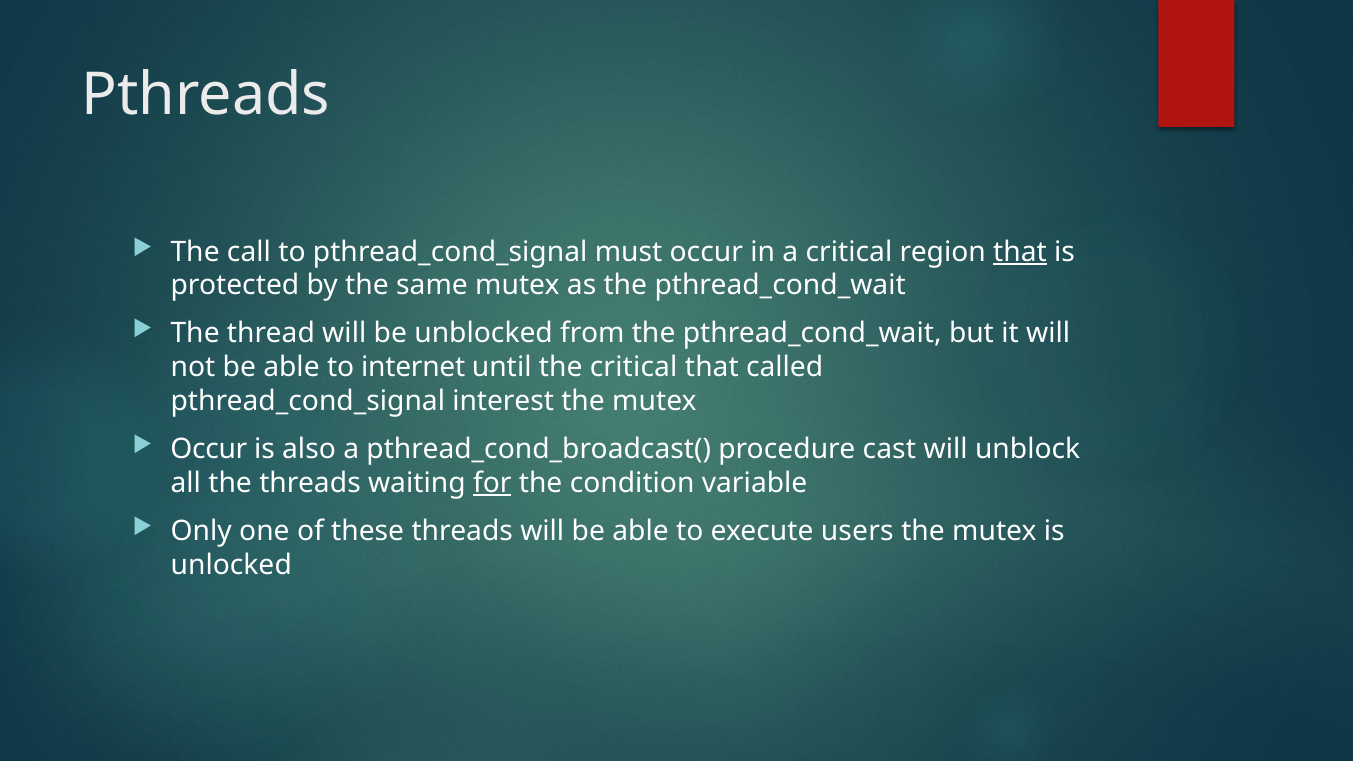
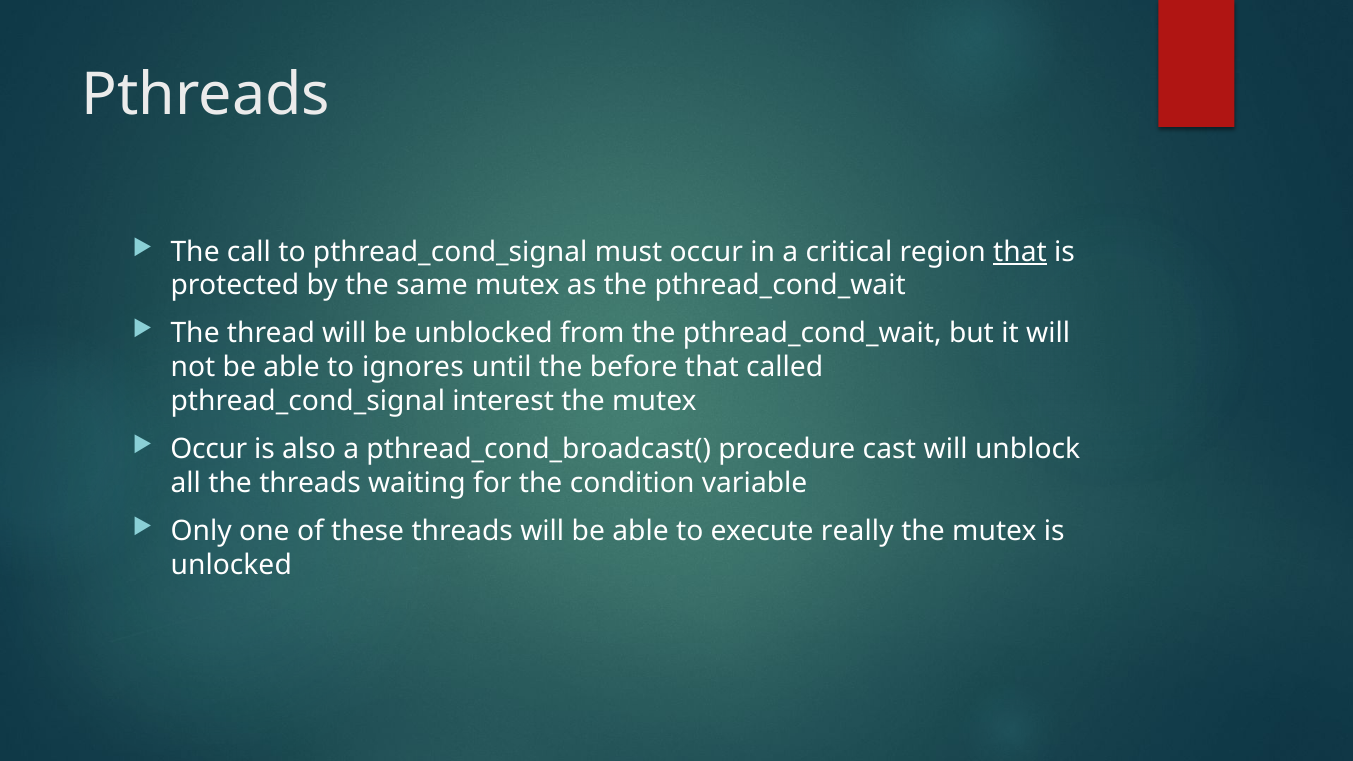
internet: internet -> ignores (413, 367)
the critical: critical -> before (634, 367)
for underline: present -> none (492, 483)
users: users -> really (857, 531)
